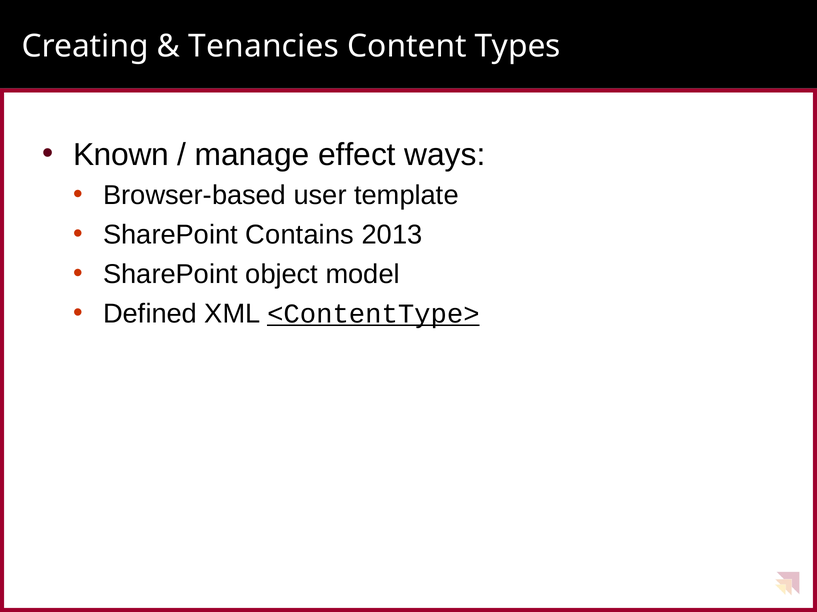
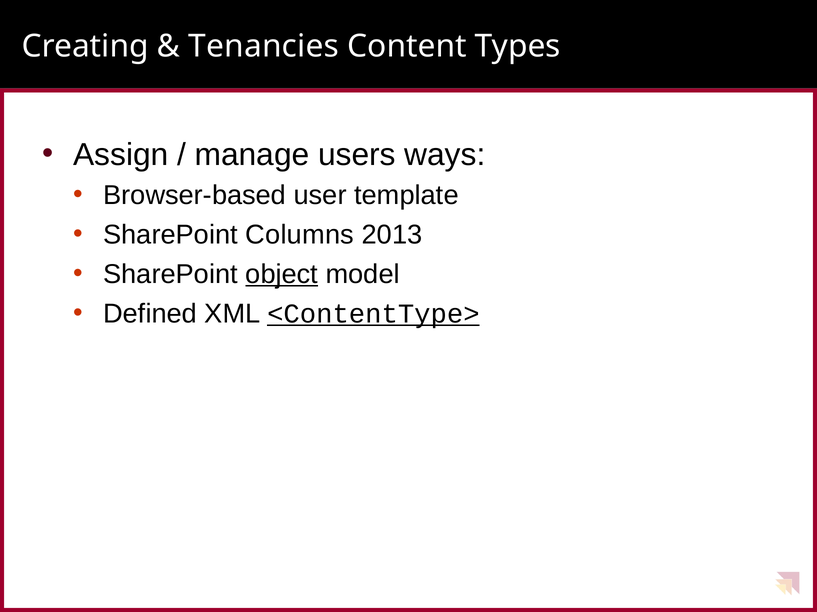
Known: Known -> Assign (121, 155)
effect: effect -> users (357, 155)
Contains: Contains -> Columns (300, 235)
object underline: none -> present (282, 275)
